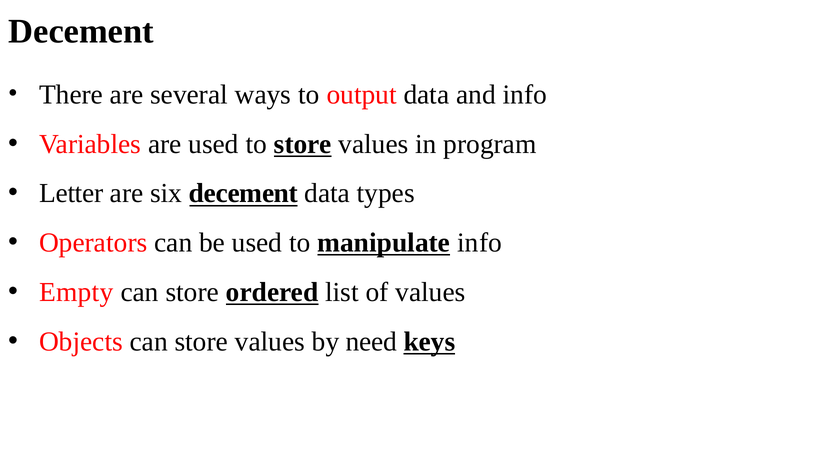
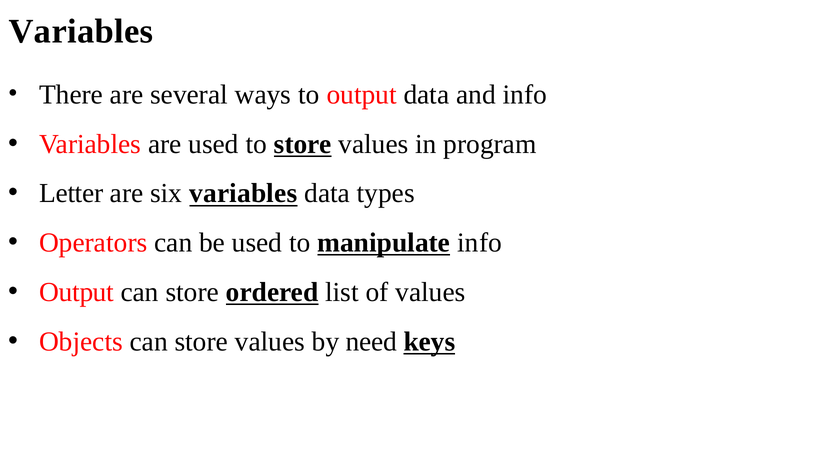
Decement: Decement -> Variables (81, 31)
six decement: decement -> variables (243, 194)
Empty: Empty -> Output (77, 293)
